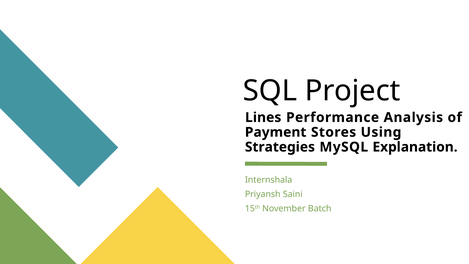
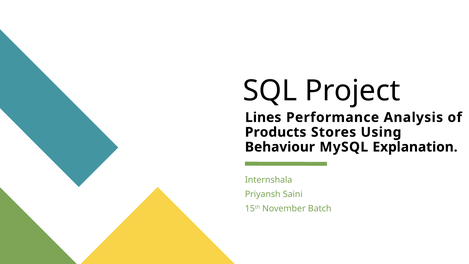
Payment: Payment -> Products (276, 132)
Strategies: Strategies -> Behaviour (280, 147)
